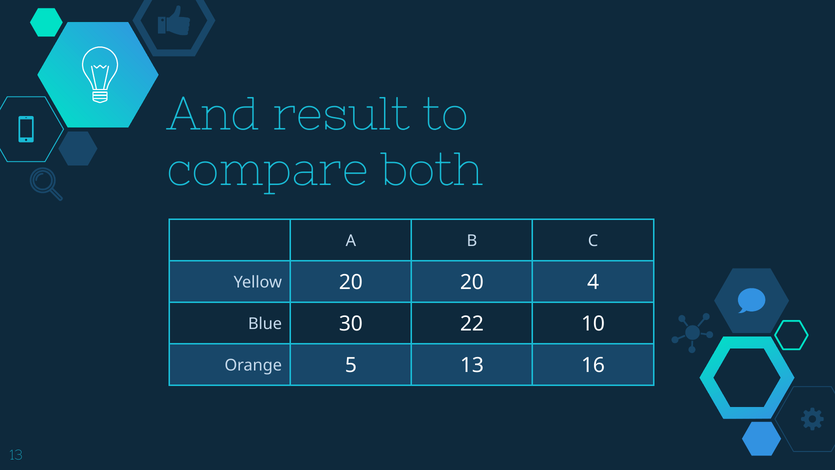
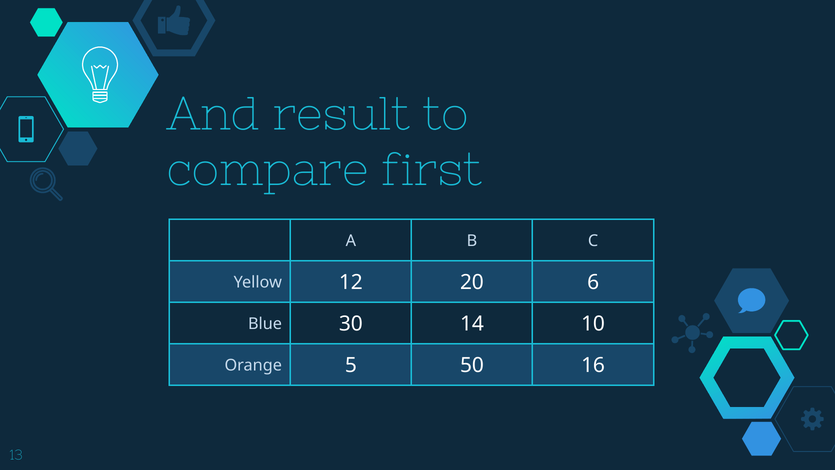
both: both -> first (432, 170)
Yellow 20: 20 -> 12 (351, 282)
4: 4 -> 6 (593, 282)
22: 22 -> 14 (472, 324)
5 13: 13 -> 50 (472, 365)
